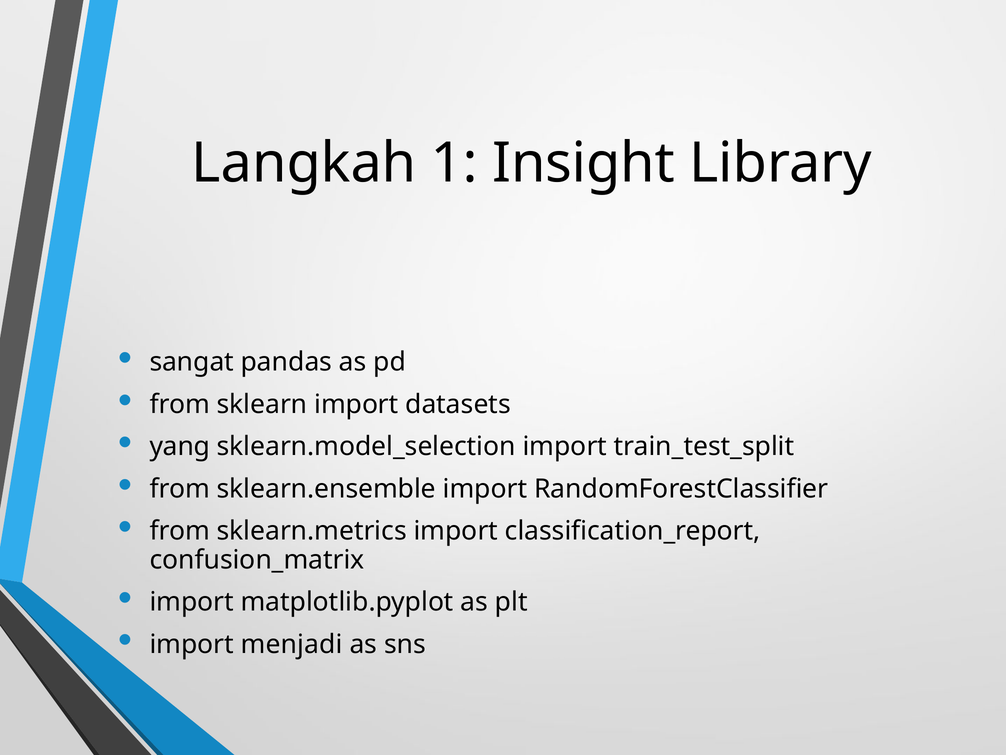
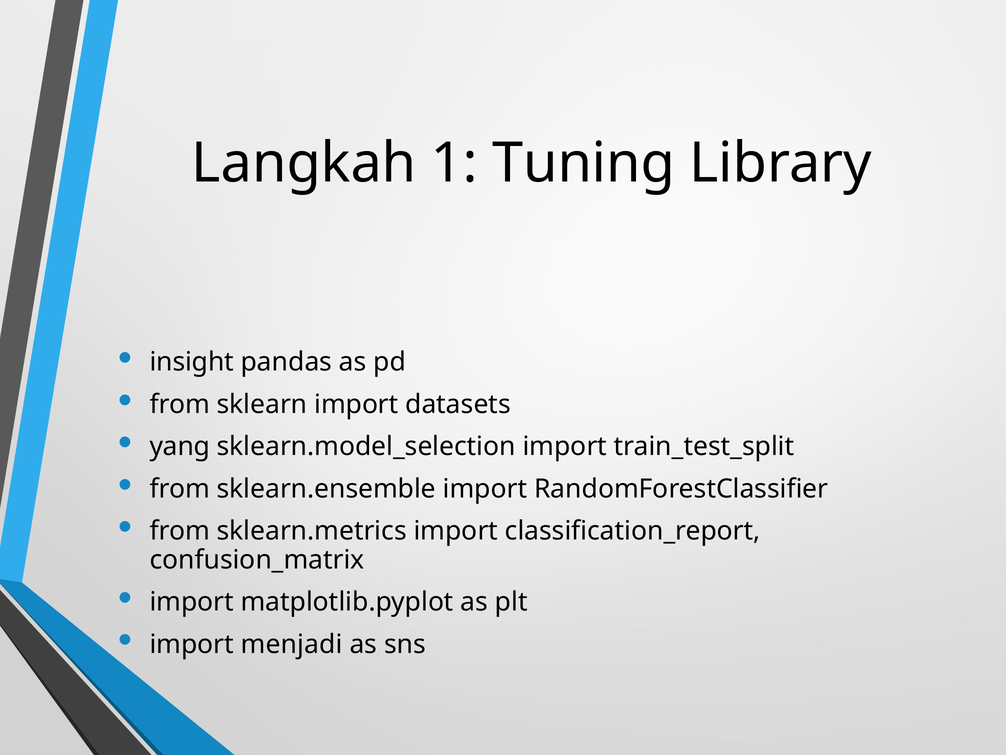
Insight: Insight -> Tuning (584, 163)
sangat: sangat -> insight (192, 362)
